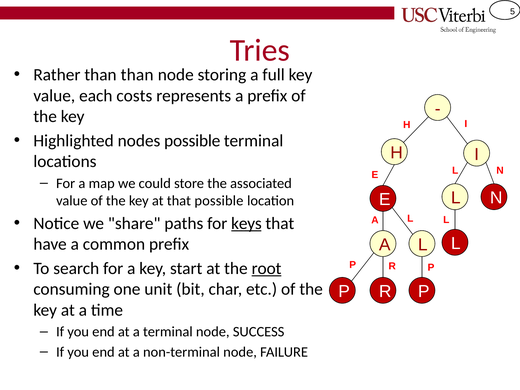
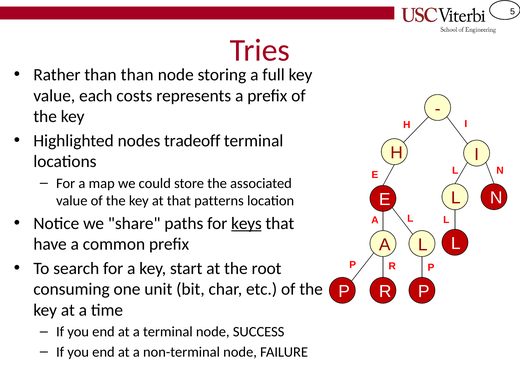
nodes possible: possible -> tradeoff (192, 141)
that possible: possible -> patterns (219, 201)
root underline: present -> none (267, 268)
